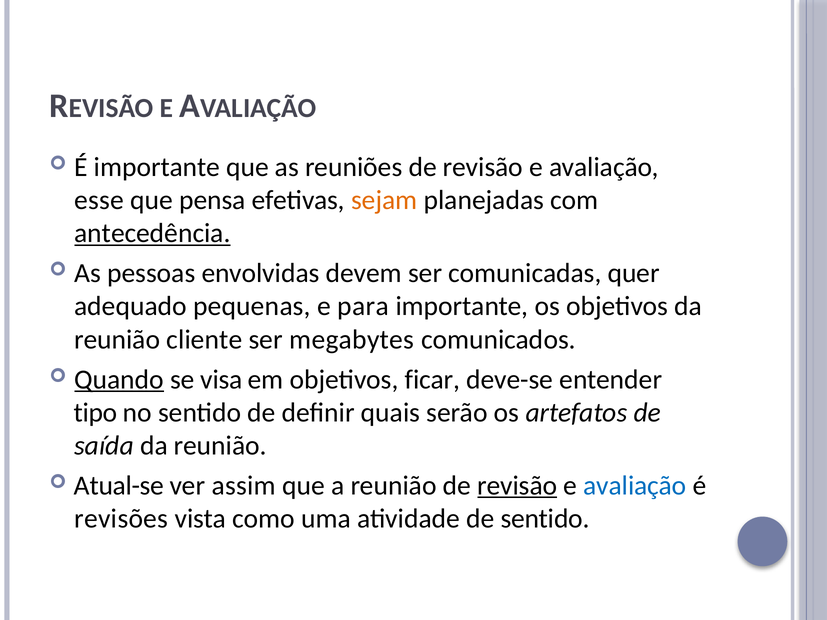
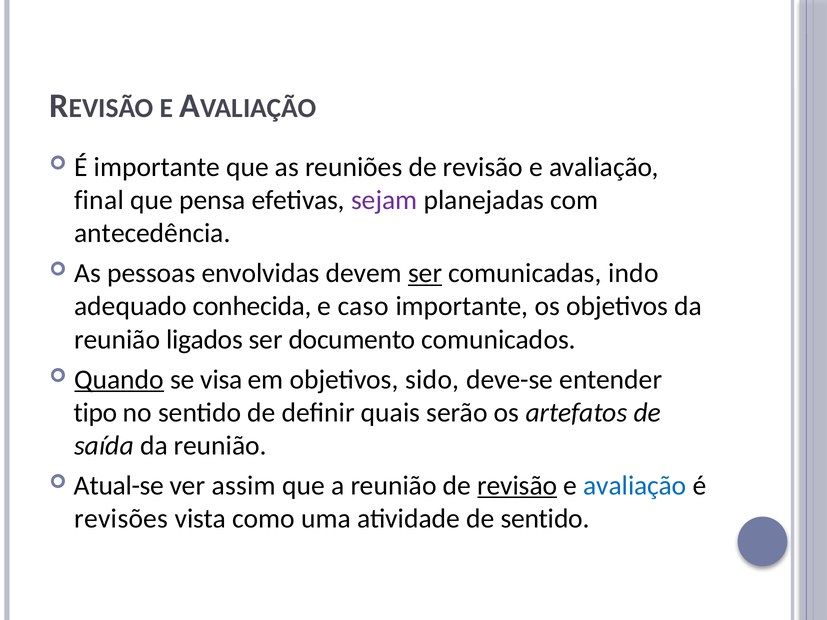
esse: esse -> final (99, 200)
sejam colour: orange -> purple (384, 200)
antecedência underline: present -> none (152, 233)
ser underline: none -> present (425, 273)
quer: quer -> indo (633, 273)
pequenas: pequenas -> conhecida (252, 306)
para: para -> caso (363, 306)
cliente: cliente -> ligados (205, 340)
megabytes: megabytes -> documento (352, 340)
ficar: ficar -> sido (432, 380)
